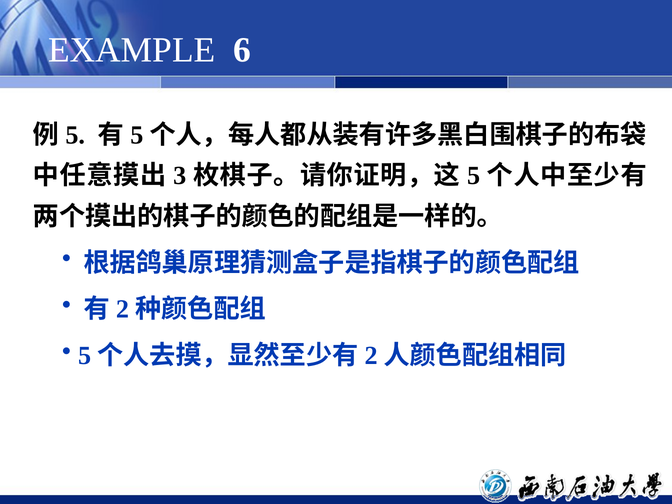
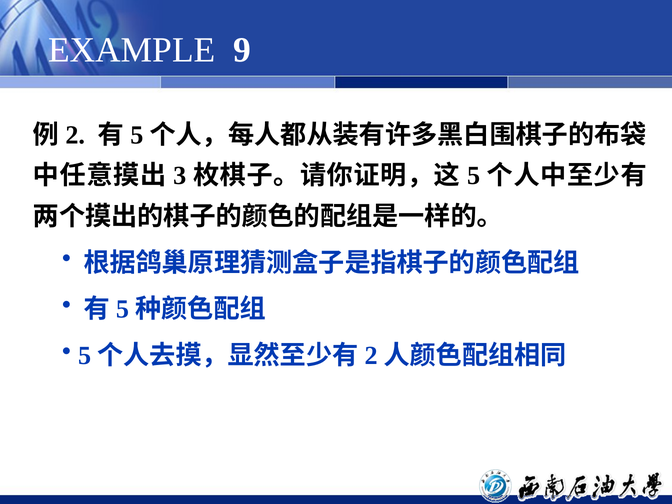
6: 6 -> 9 (242, 50)
5: 5 -> 2 (75, 135)
2: 2 -> 5 (122, 309)
